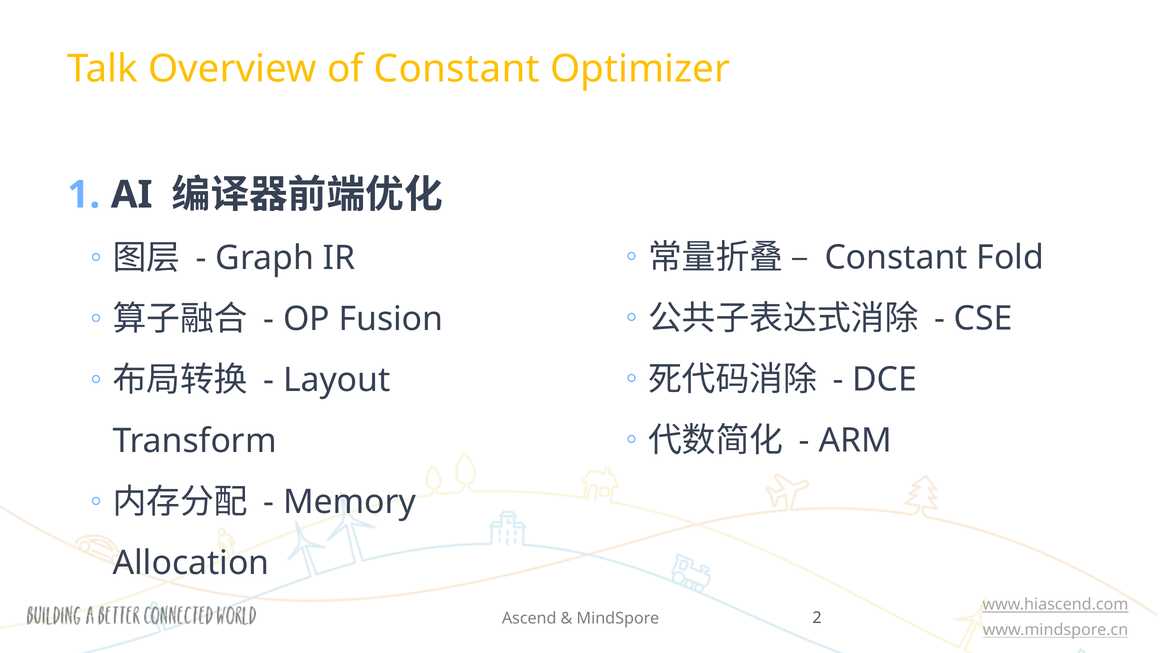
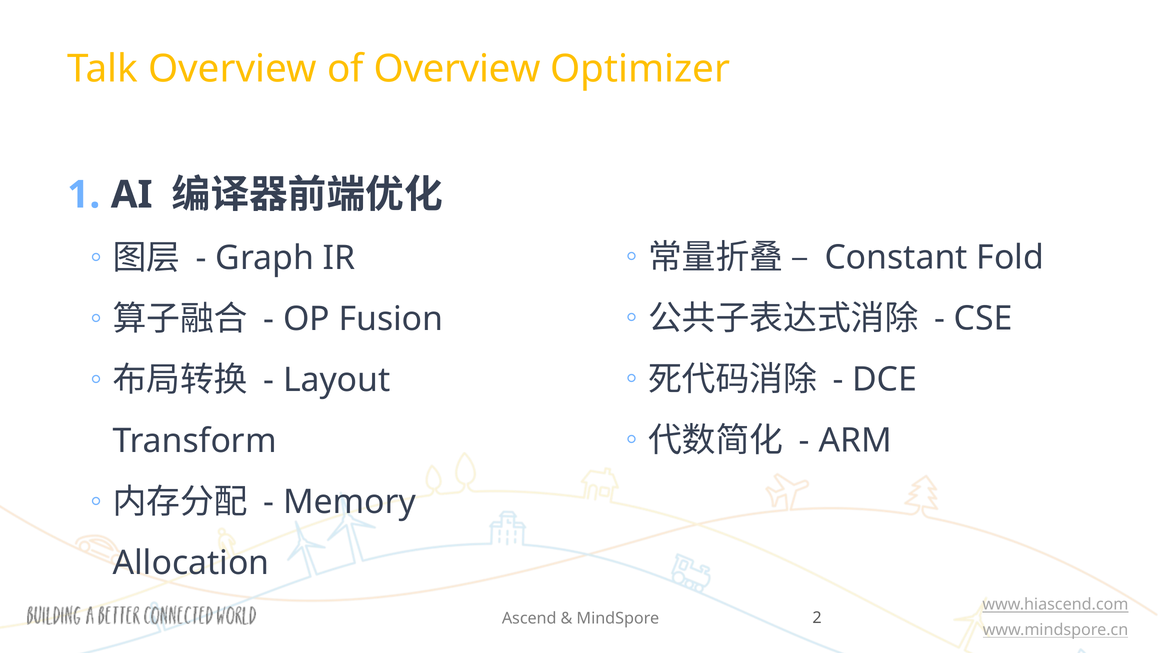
of Constant: Constant -> Overview (457, 69)
